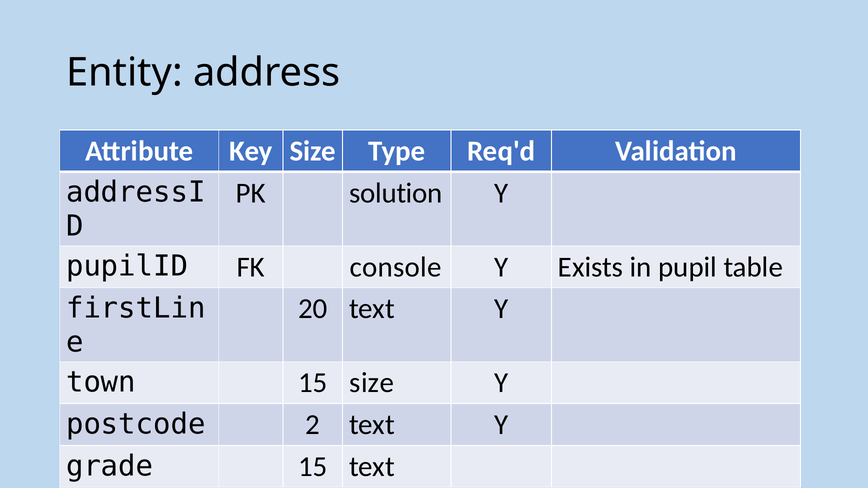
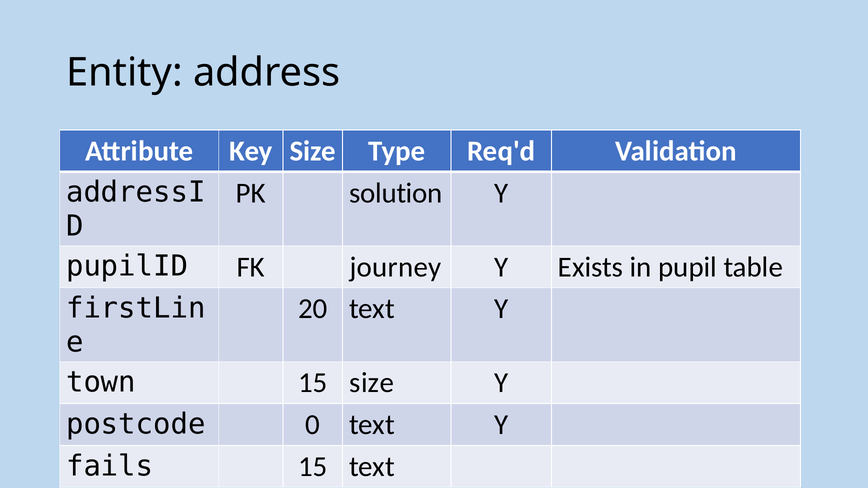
console: console -> journey (396, 267)
2: 2 -> 0 (313, 425)
grade: grade -> fails (110, 466)
